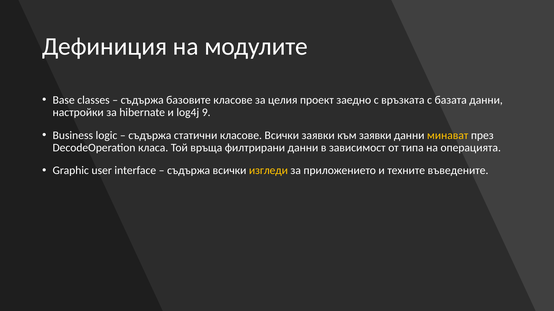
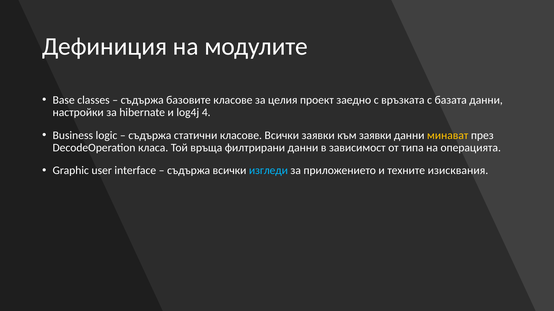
9: 9 -> 4 (206, 113)
изгледи colour: yellow -> light blue (268, 171)
въведените: въведените -> изисквания (458, 171)
